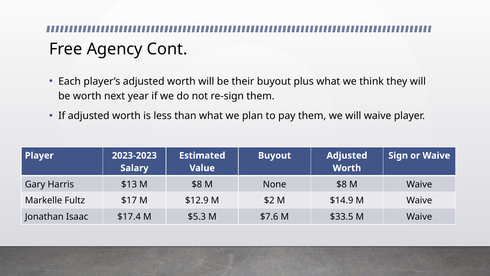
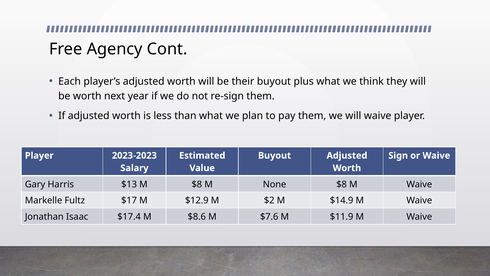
$5.3: $5.3 -> $8.6 (197, 216)
$33.5: $33.5 -> $11.9 (342, 216)
